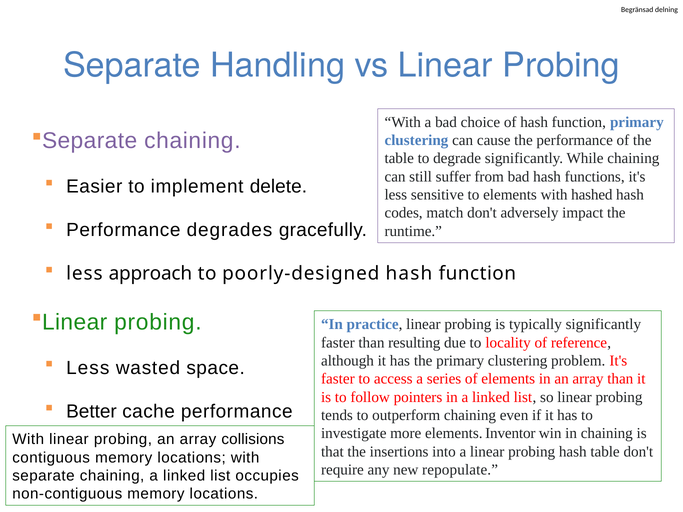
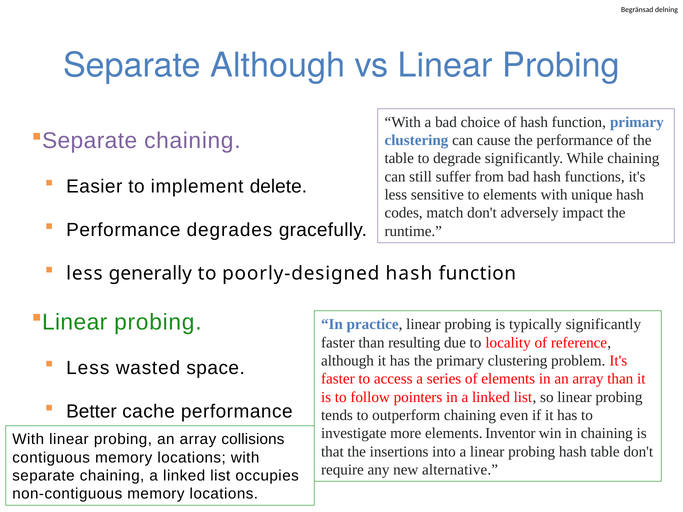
Separate Handling: Handling -> Although (278, 66)
hashed: hashed -> unique (592, 195)
approach: approach -> generally (150, 274)
repopulate: repopulate -> alternative (460, 470)
